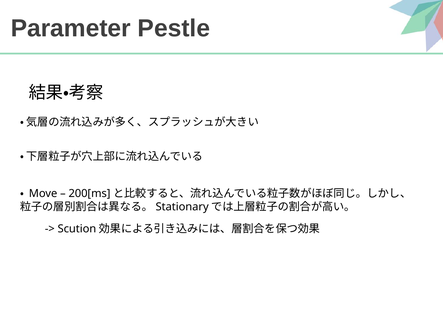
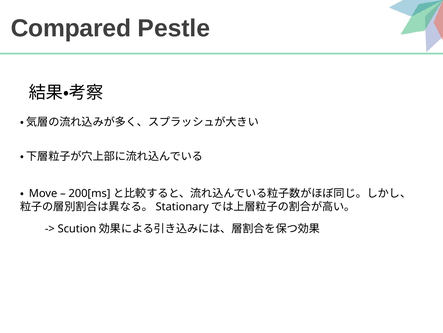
Parameter: Parameter -> Compared (71, 28)
